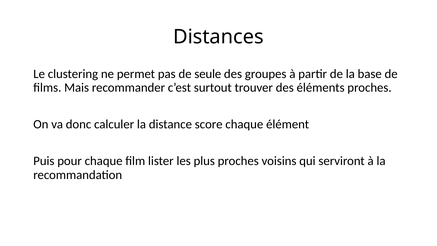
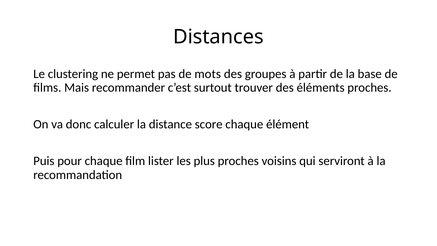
seule: seule -> mots (208, 74)
